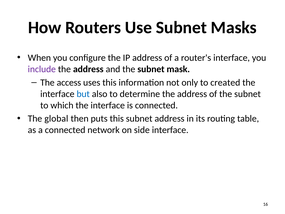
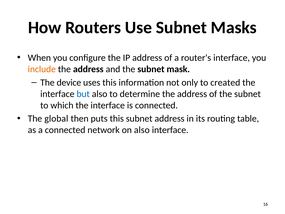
include colour: purple -> orange (42, 69)
access: access -> device (69, 82)
on side: side -> also (142, 130)
